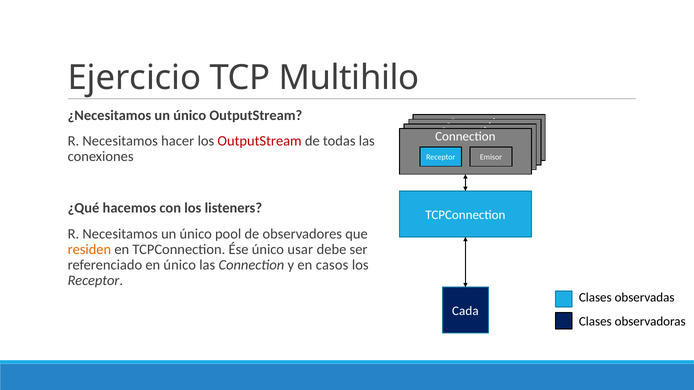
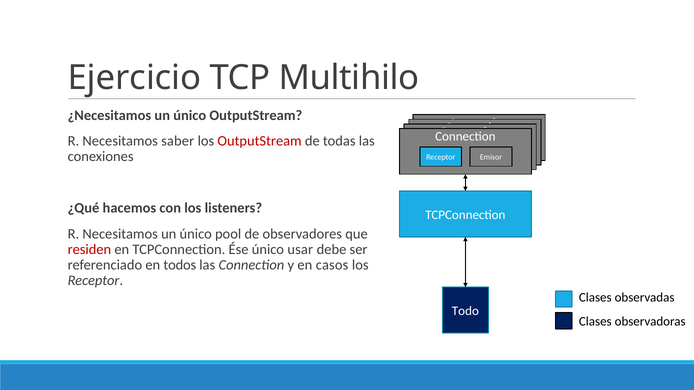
hacer: hacer -> saber (178, 141)
residen colour: orange -> red (89, 250)
en único: único -> todos (180, 265)
Cada: Cada -> Todo (465, 311)
